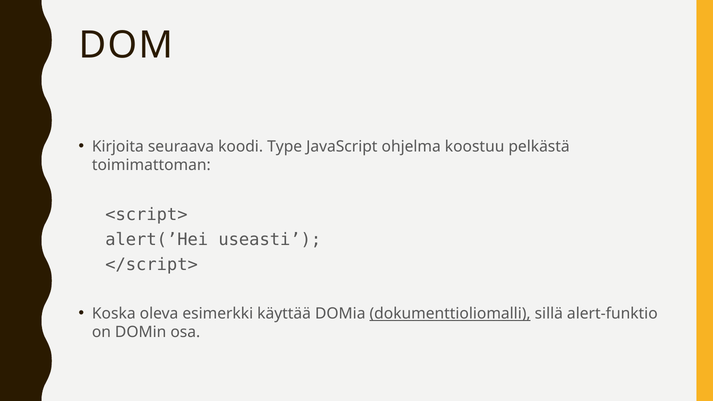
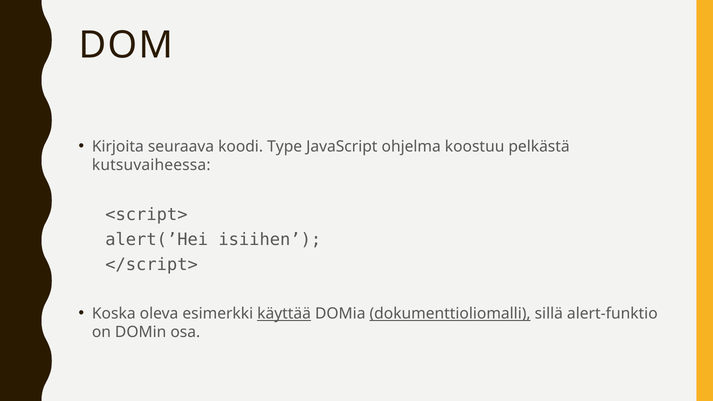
toimimattoman: toimimattoman -> kutsuvaiheessa (151, 165)
useasti: useasti -> isiihen (270, 240)
käyttää underline: none -> present (284, 314)
